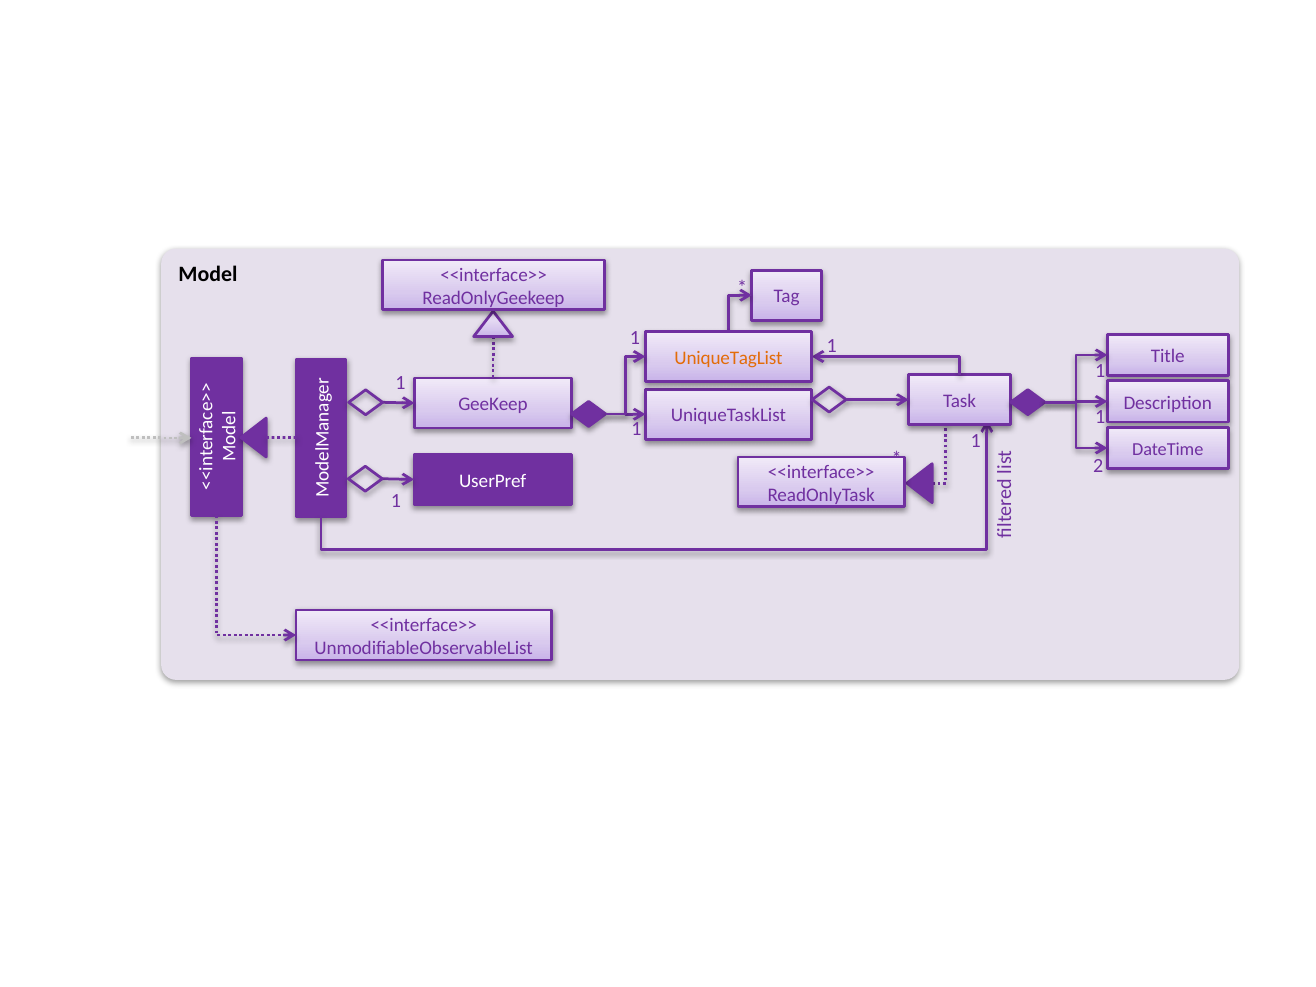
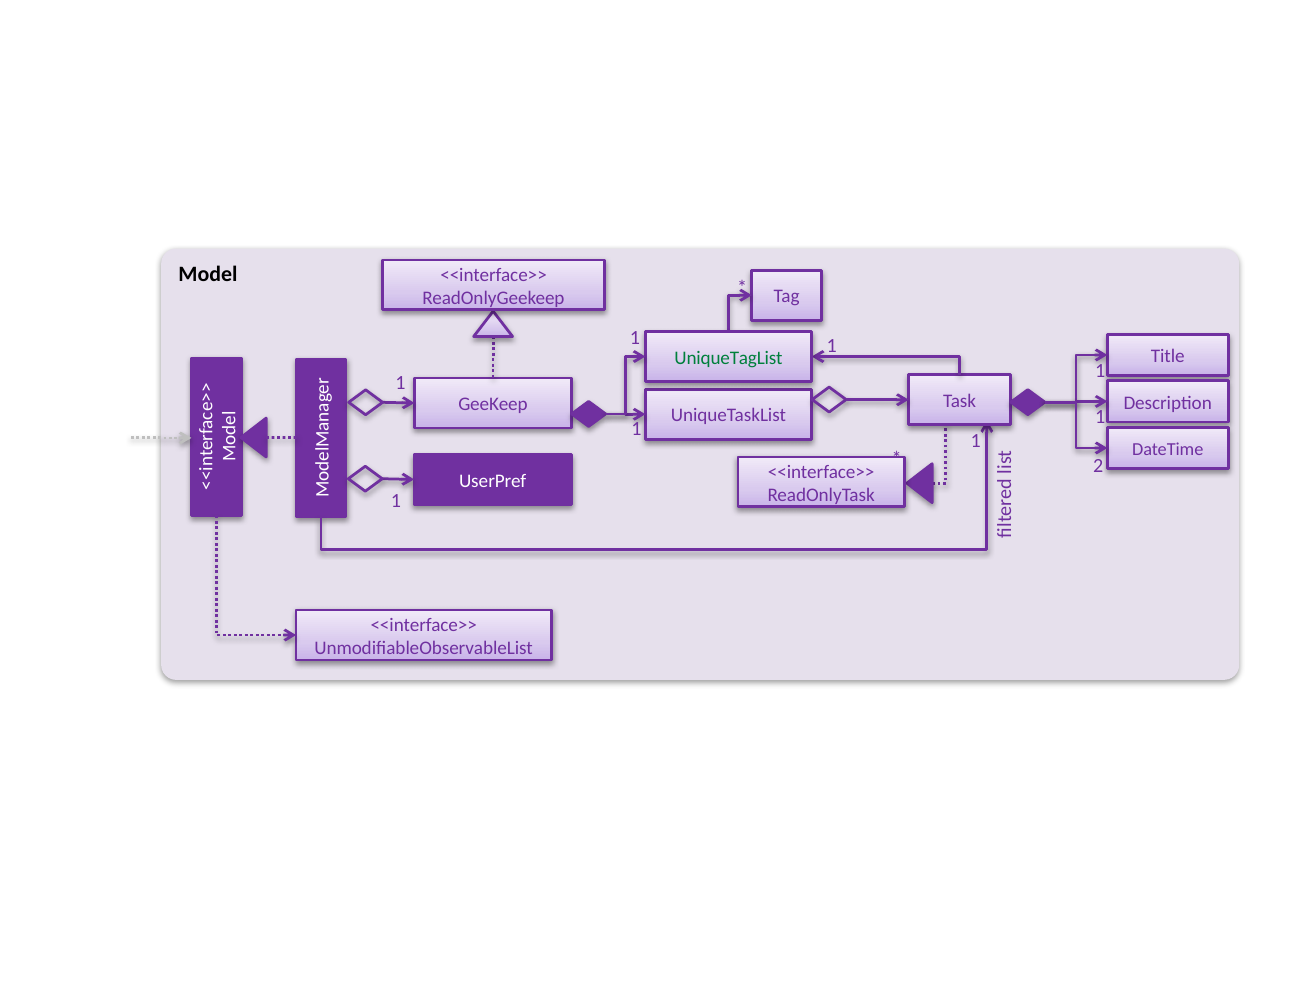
UniqueTagList colour: orange -> green (729, 358)
